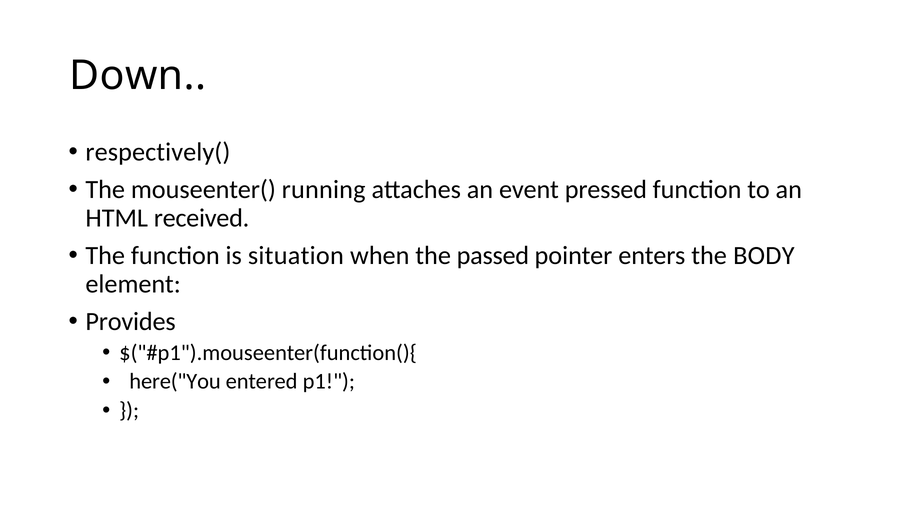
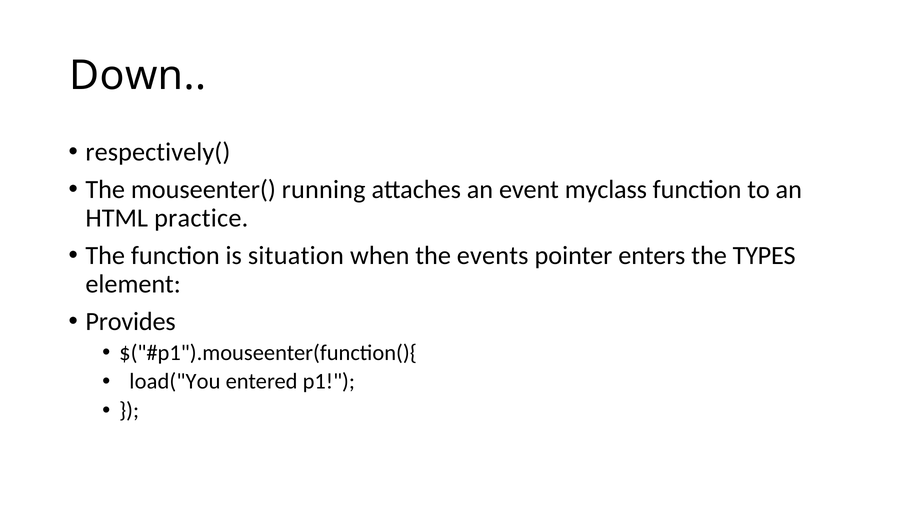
pressed: pressed -> myclass (606, 190)
received: received -> practice (201, 218)
passed: passed -> events (493, 256)
BODY: BODY -> TYPES (764, 256)
here("You: here("You -> load("You (175, 382)
